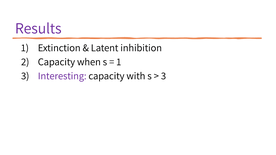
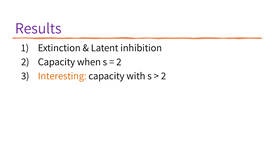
1: 1 -> 2 (119, 62)
Interesting colour: purple -> orange (62, 76)
3: 3 -> 2 (163, 76)
